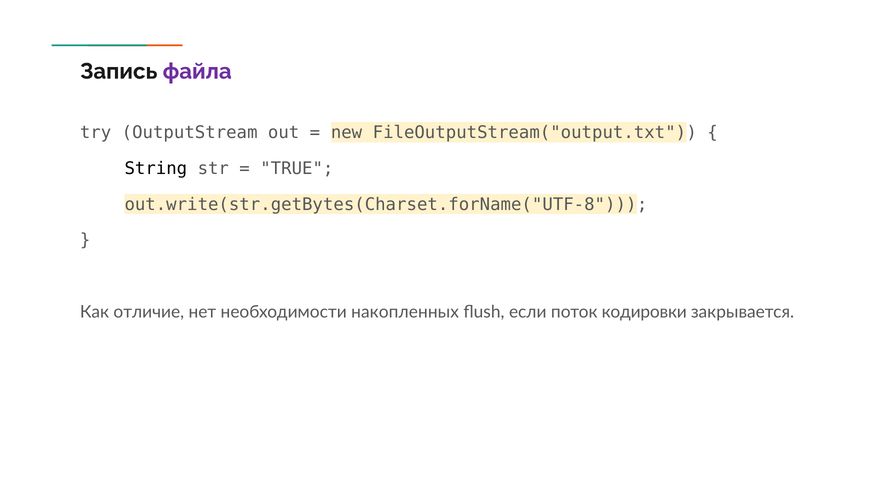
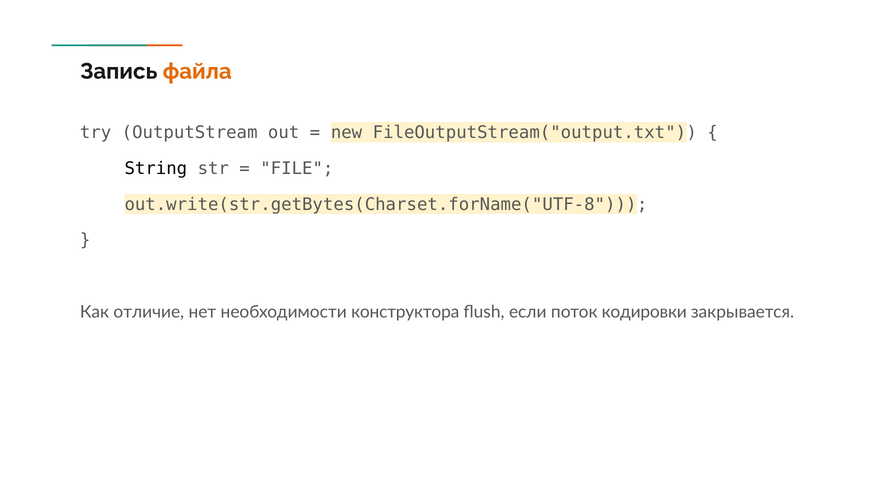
файла colour: purple -> orange (197, 71)
TRUE: TRUE -> FILE (297, 169)
накопленных: накопленных -> конструктора (405, 312)
